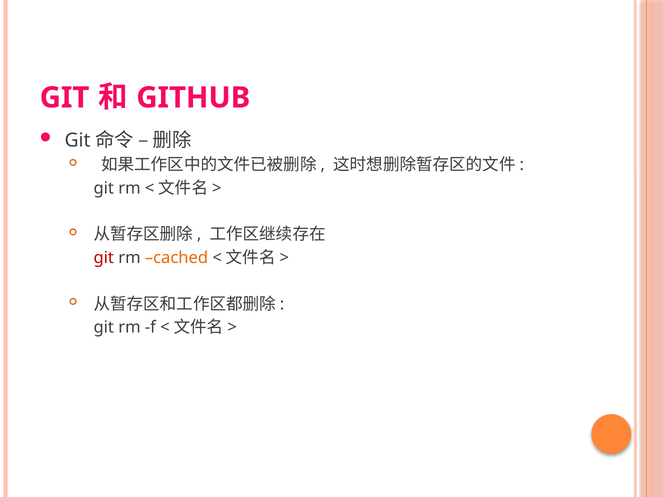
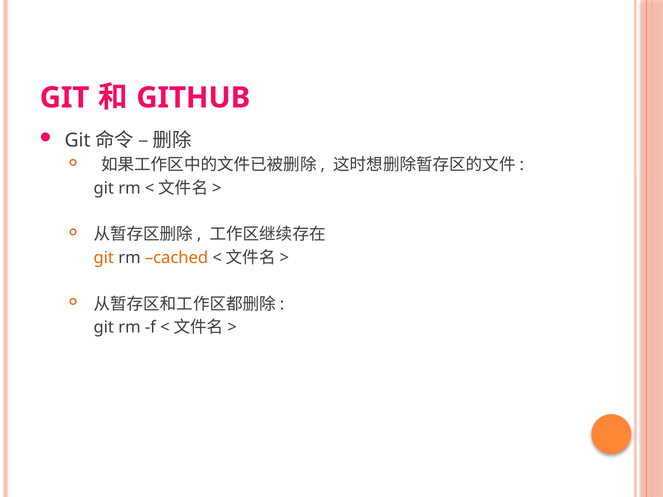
git colour: red -> orange (104, 258)
